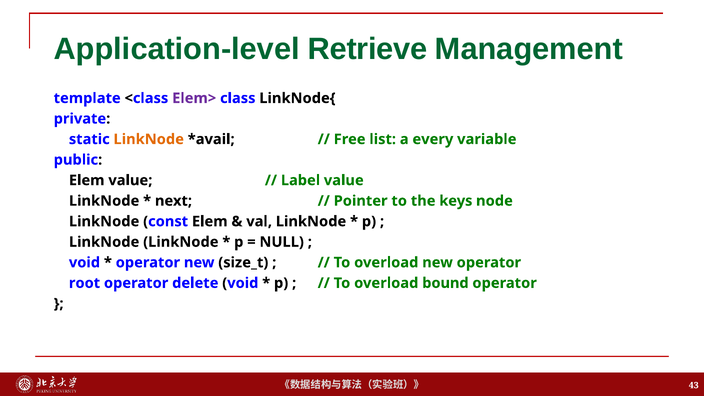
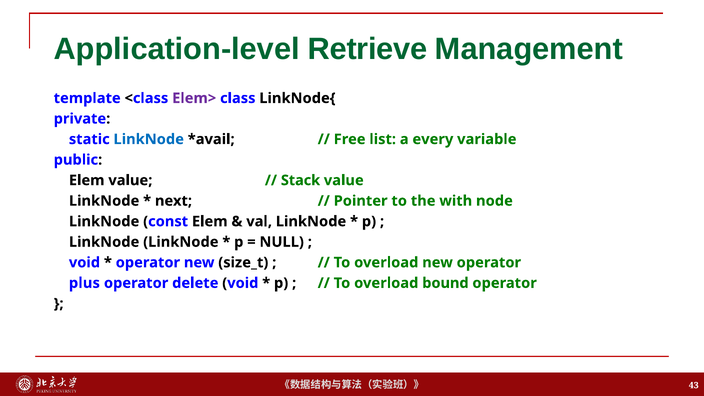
LinkNode colour: orange -> blue (149, 139)
Label: Label -> Stack (301, 180)
keys: keys -> with (456, 201)
root: root -> plus (84, 283)
